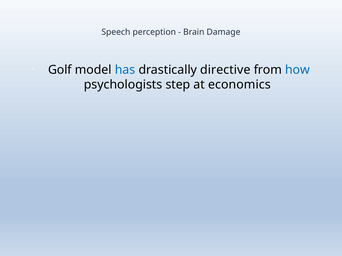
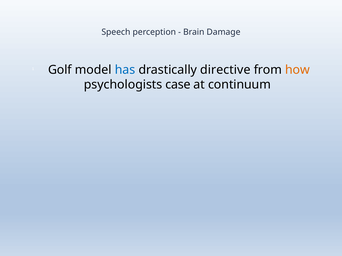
how colour: blue -> orange (297, 70)
step: step -> case (178, 85)
economics: economics -> continuum (239, 85)
